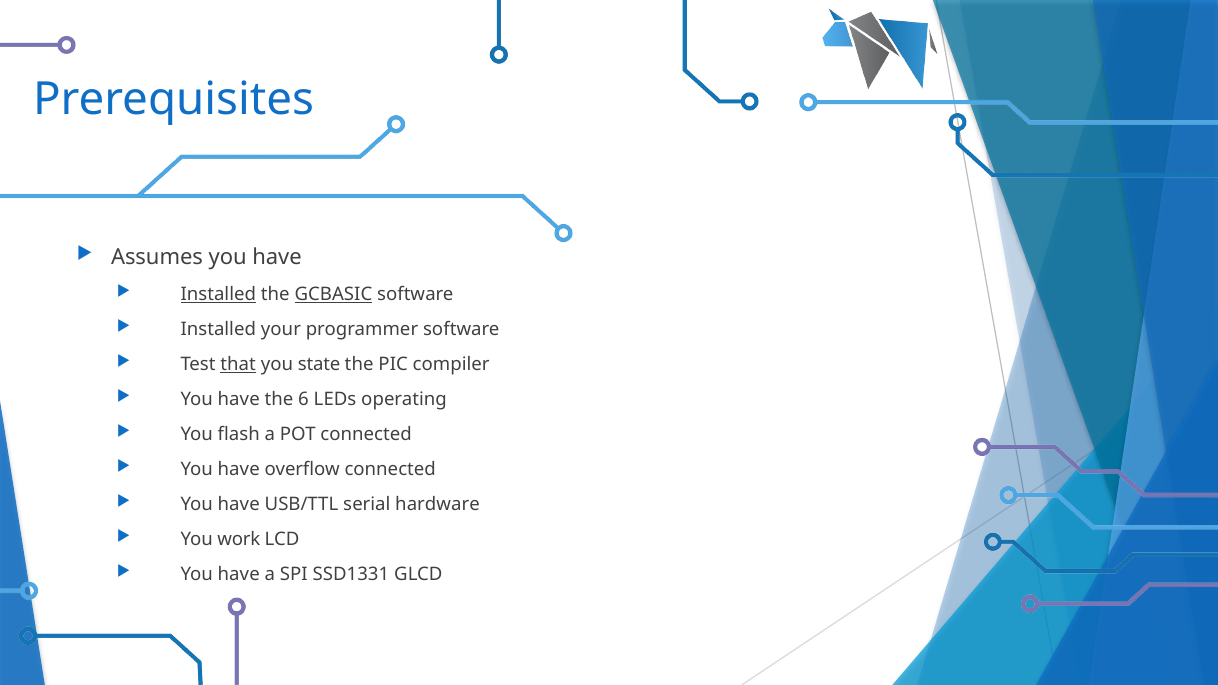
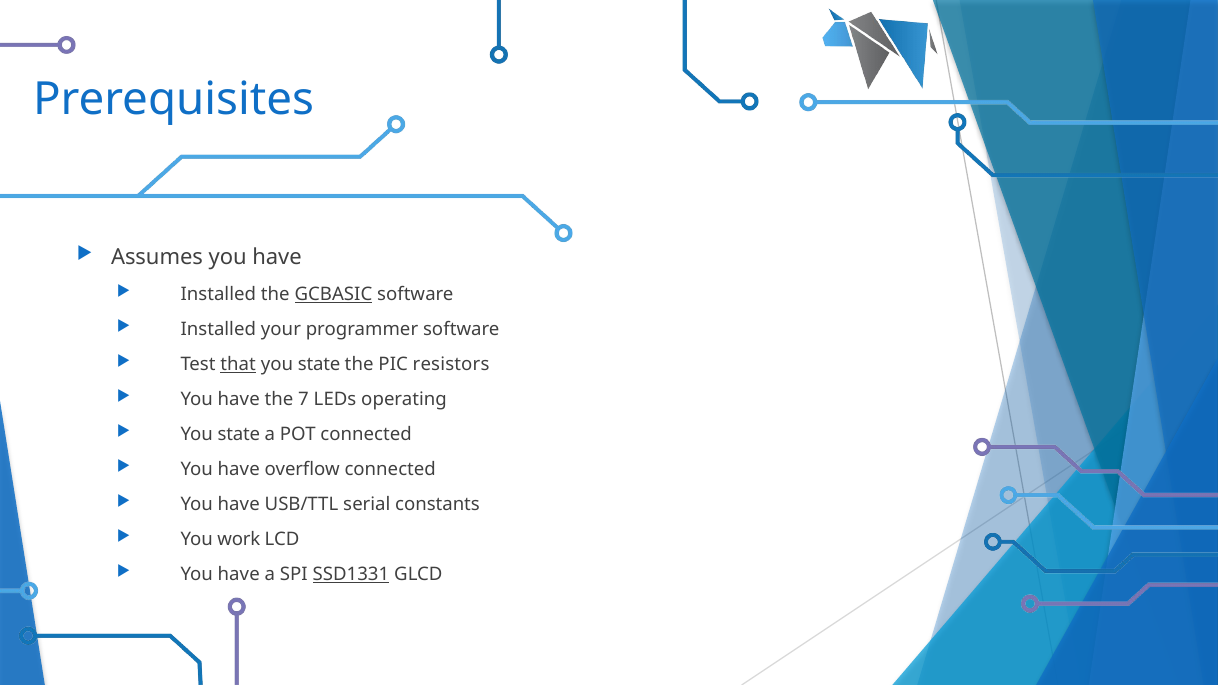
Installed underline: present -> none (218, 294)
compiler: compiler -> resistors (451, 364)
6: 6 -> 7 (303, 399)
flash: flash -> state (239, 434)
hardware: hardware -> constants (438, 504)
SSD1331 underline: none -> present (351, 575)
